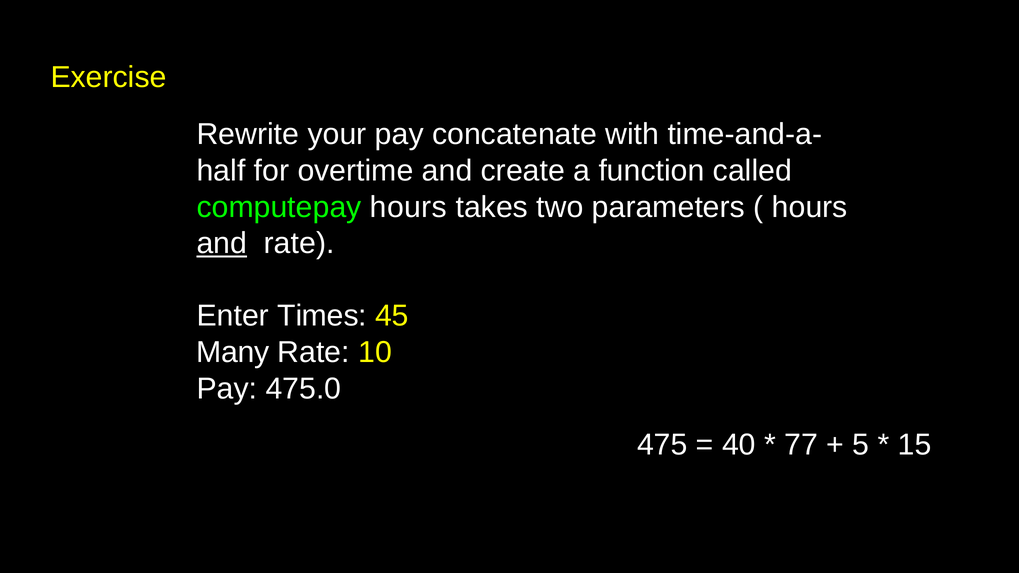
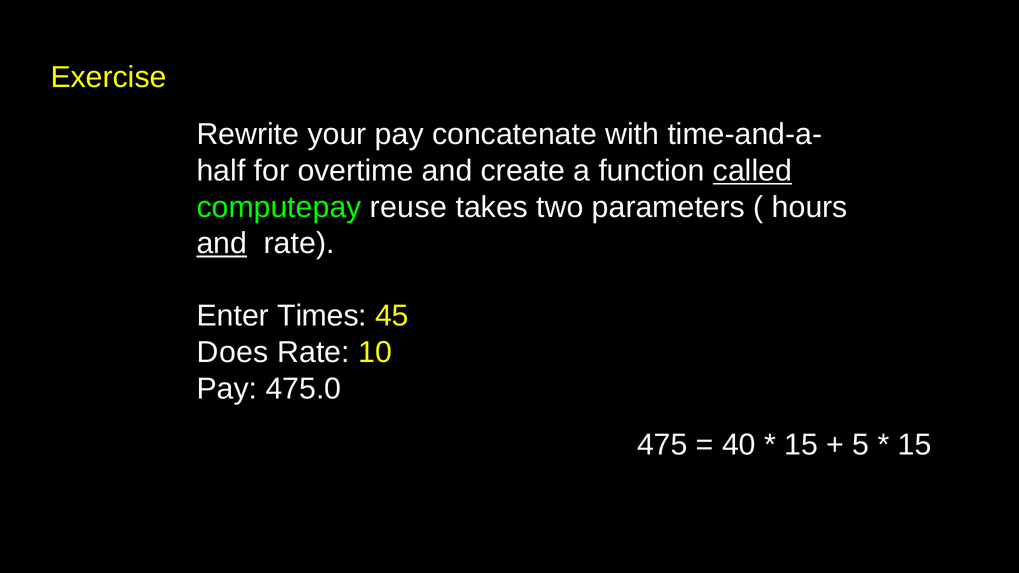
called underline: none -> present (752, 171)
computepay hours: hours -> reuse (408, 207)
Many: Many -> Does (233, 352)
77: 77 -> 15 (801, 445)
